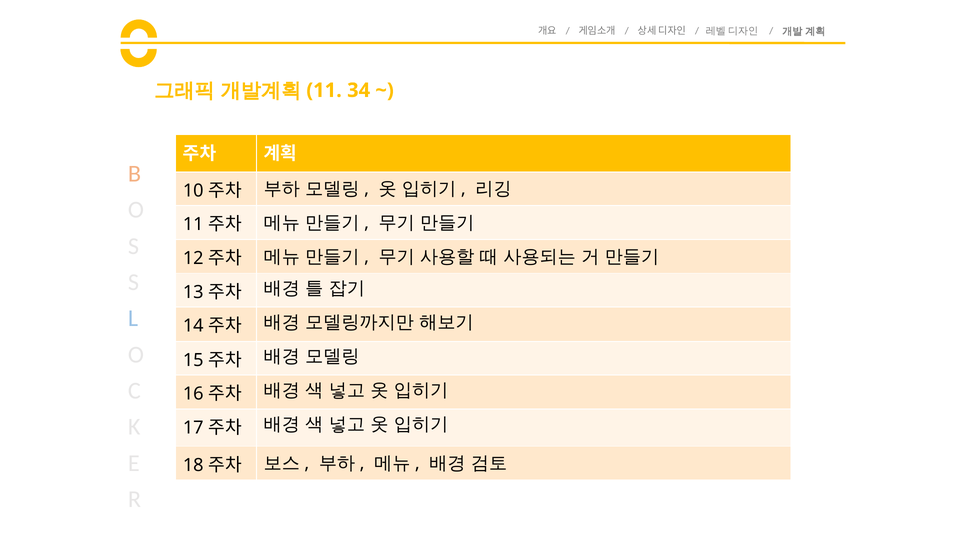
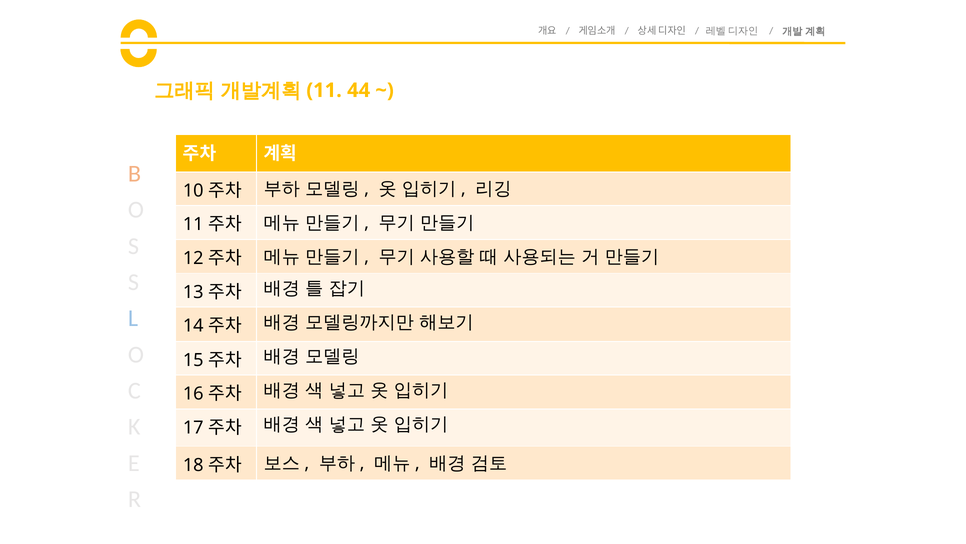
34: 34 -> 44 (359, 90)
